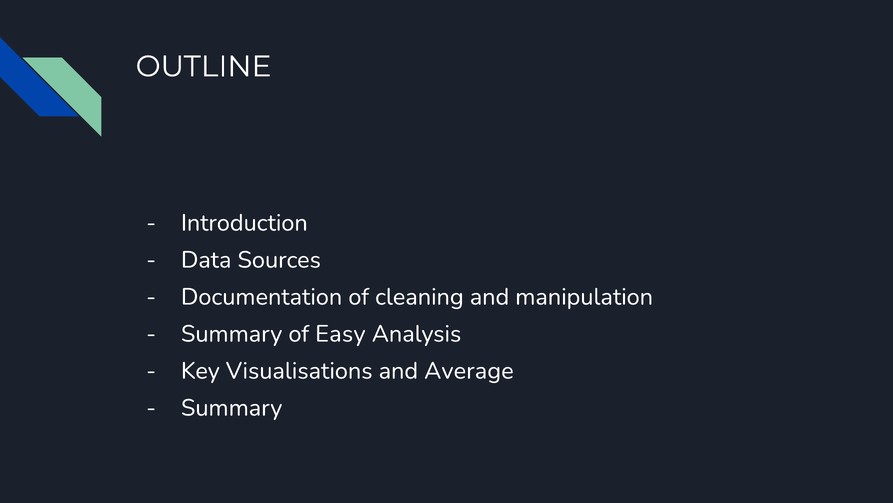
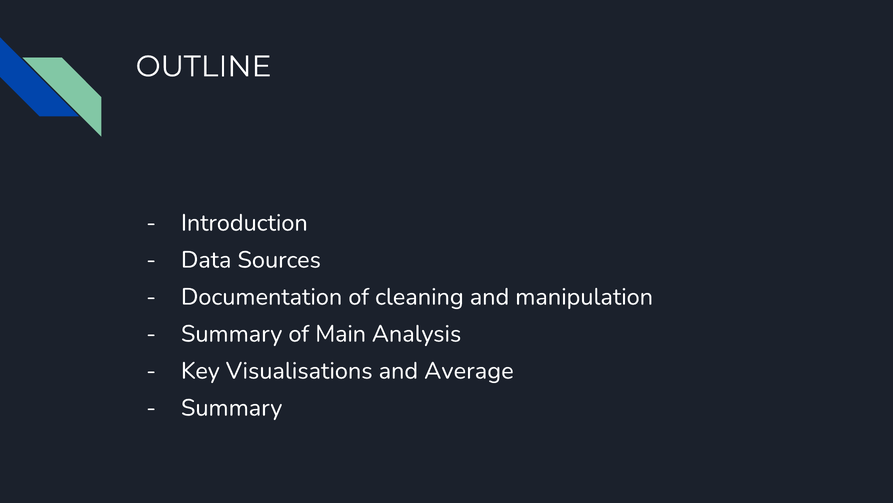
Easy: Easy -> Main (341, 333)
